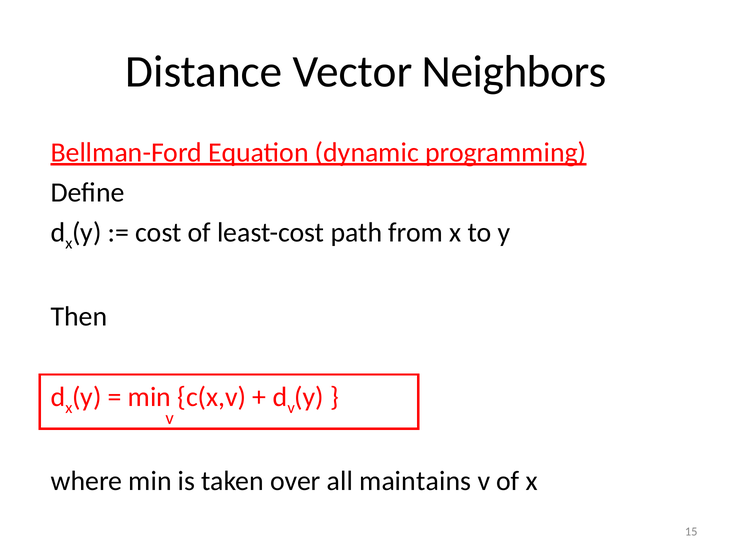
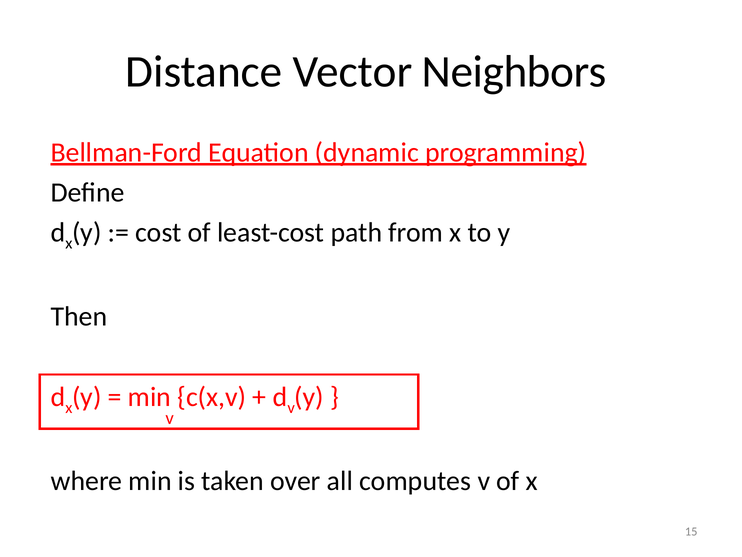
maintains: maintains -> computes (415, 481)
